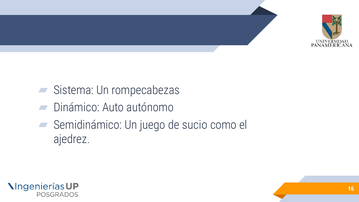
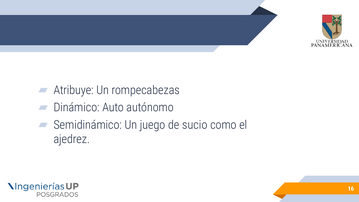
Sistema: Sistema -> Atribuye (74, 90)
